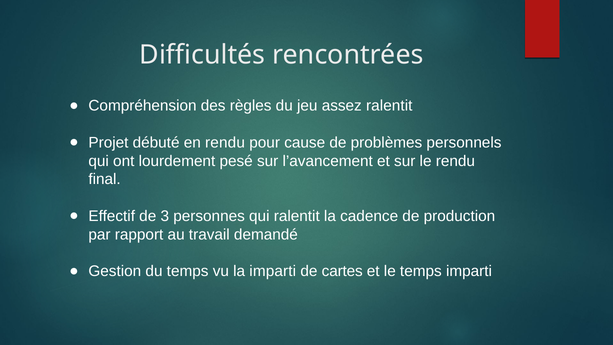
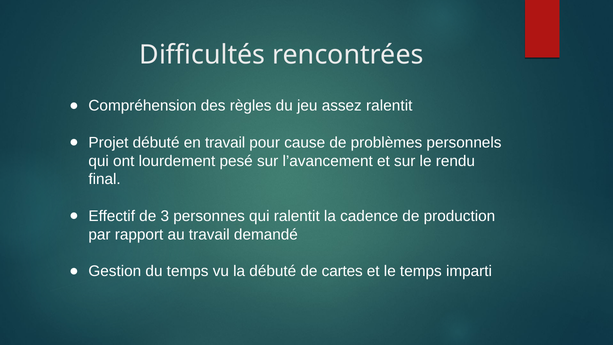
en rendu: rendu -> travail (225, 143)
la imparti: imparti -> débuté (273, 271)
